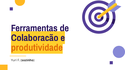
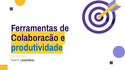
produtividade colour: orange -> blue (37, 48)
